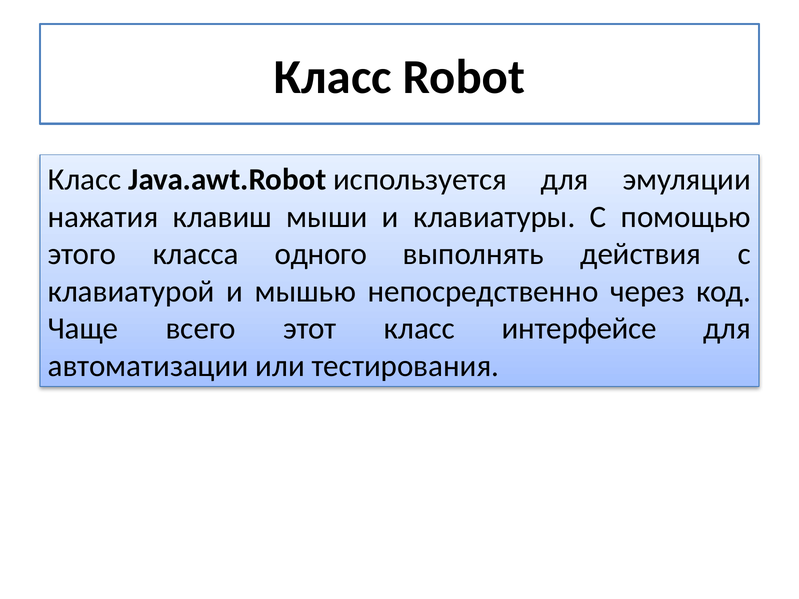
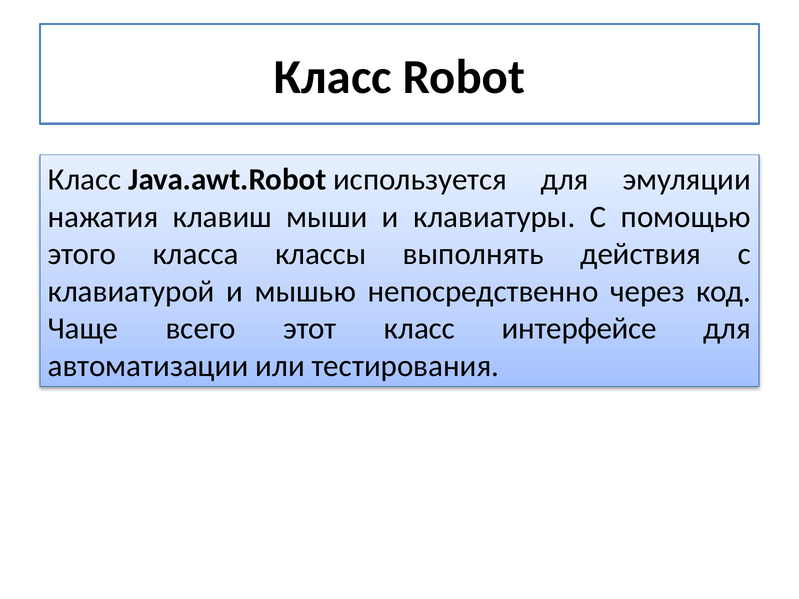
одного: одного -> классы (321, 254)
